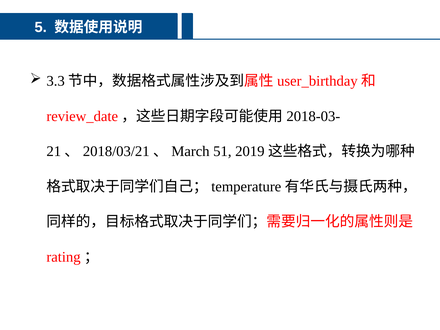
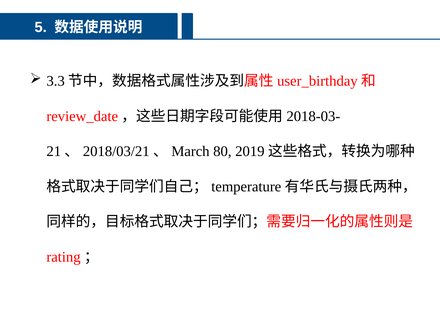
51: 51 -> 80 (222, 151)
